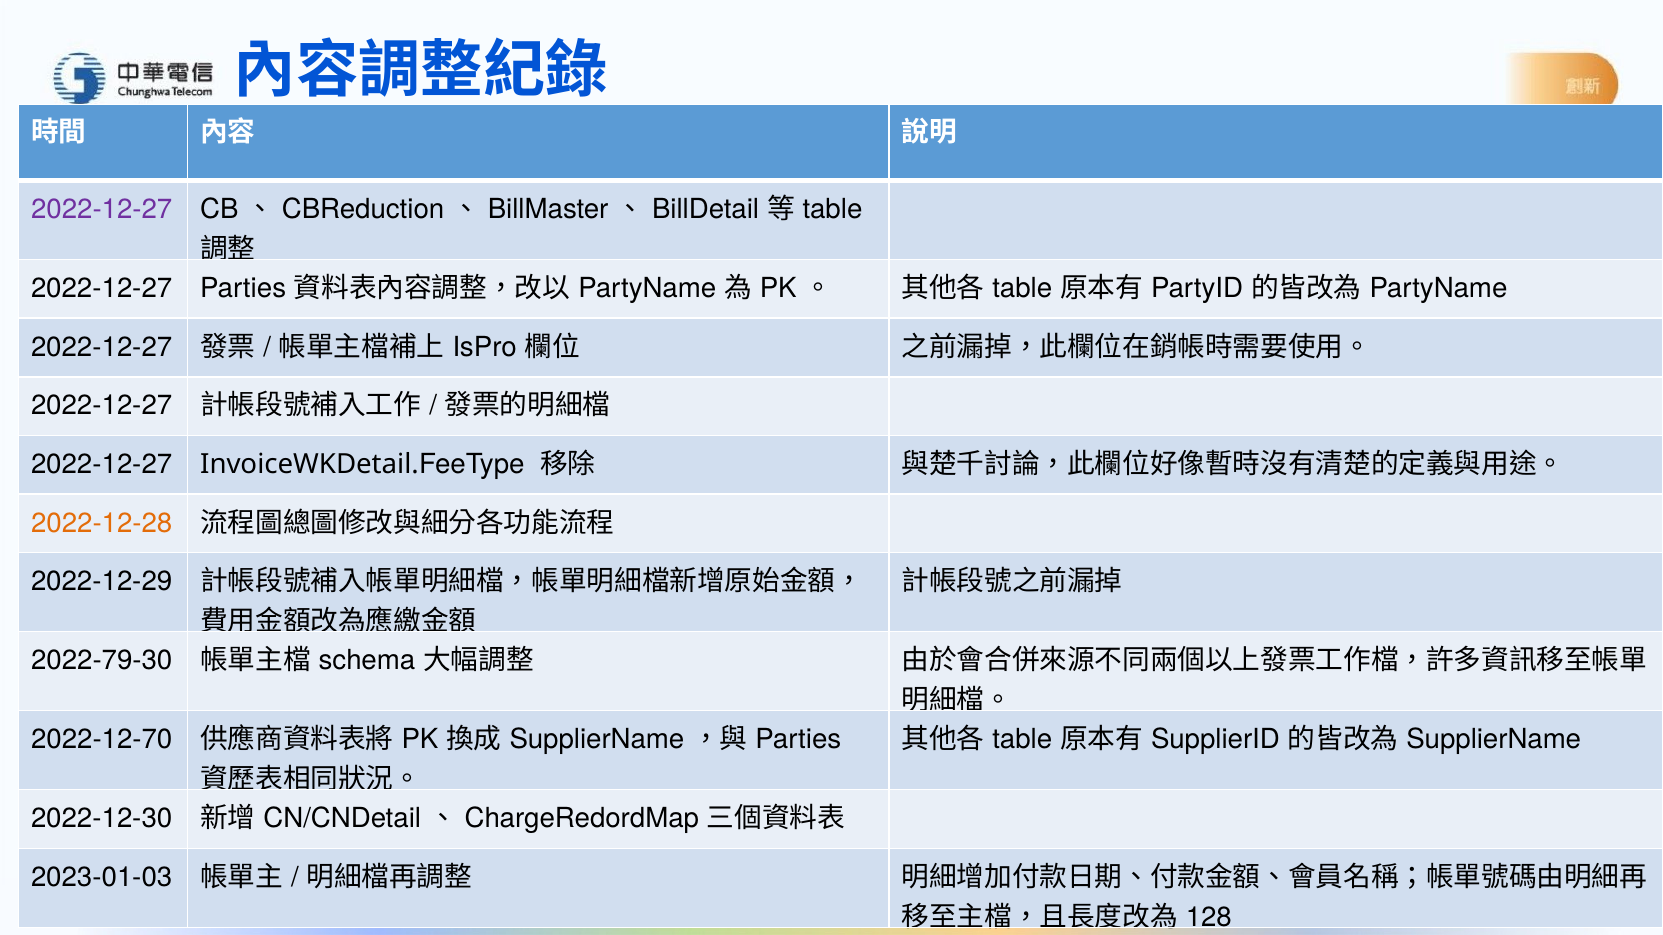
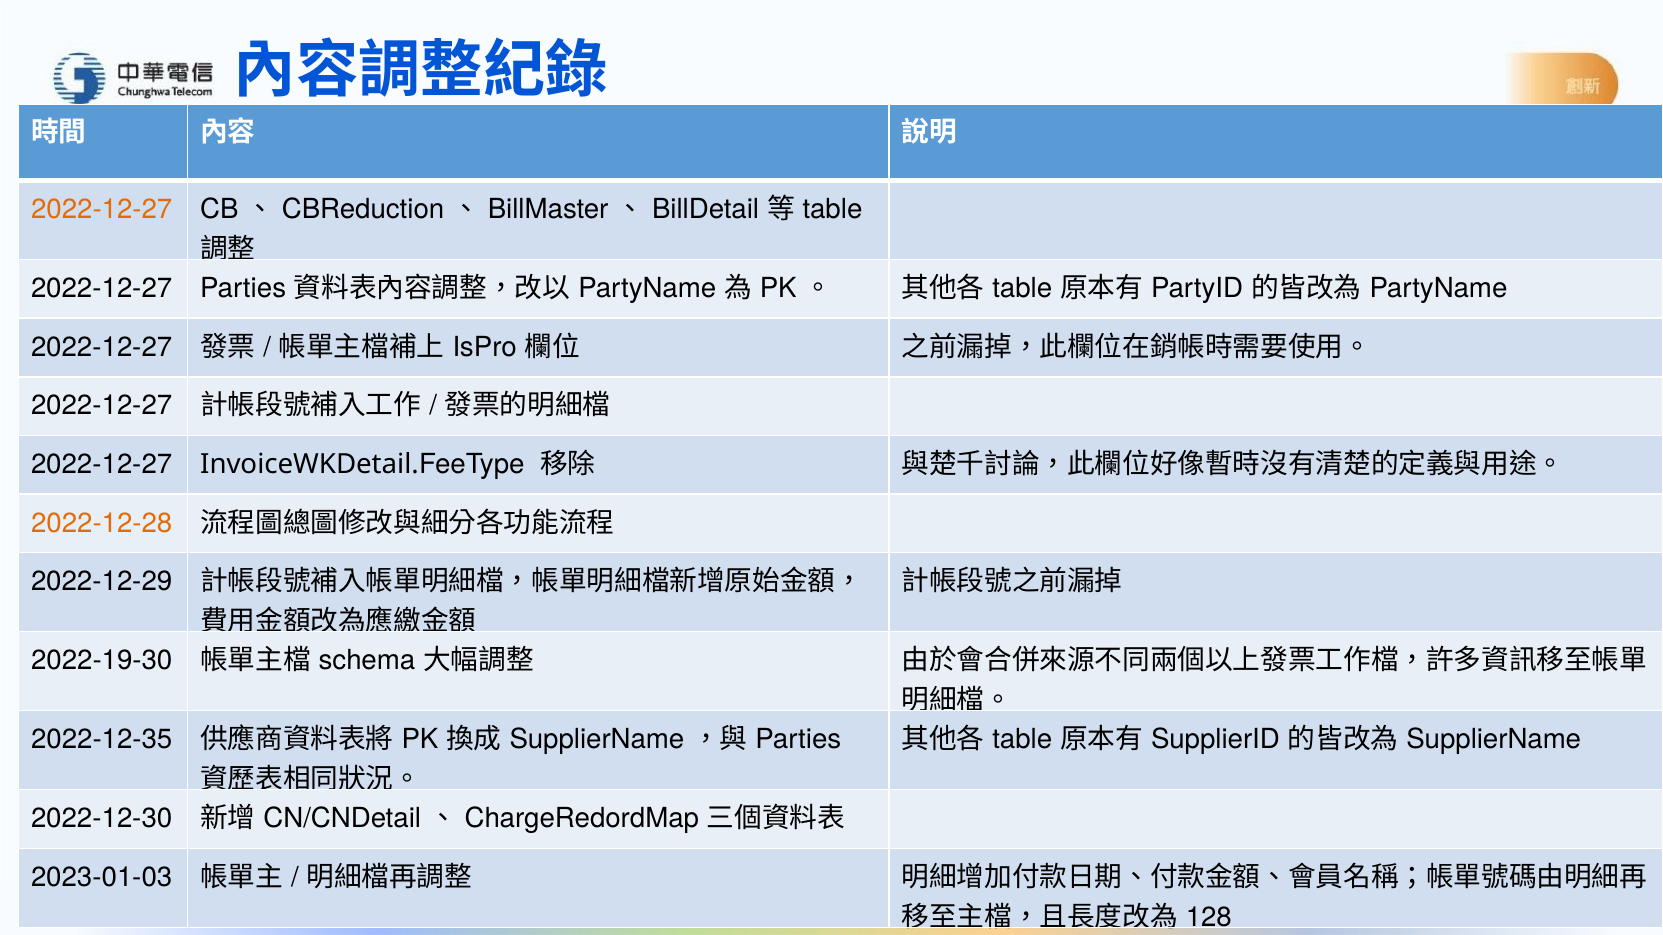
2022-12-27 colour: purple -> orange (102, 210)
2022-79-30: 2022-79-30 -> 2022-19-30 (102, 661)
2022-12-70: 2022-12-70 -> 2022-12-35 (102, 740)
